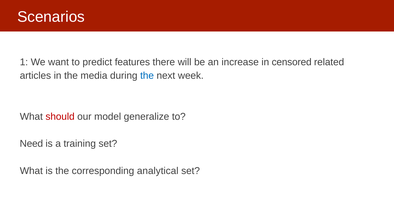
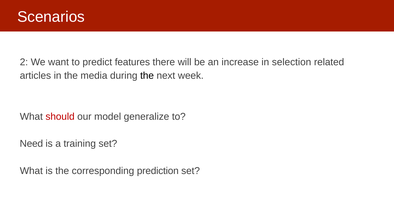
1: 1 -> 2 (24, 62)
censored: censored -> selection (292, 62)
the colour: blue -> black (147, 76)
analytical: analytical -> prediction (158, 171)
